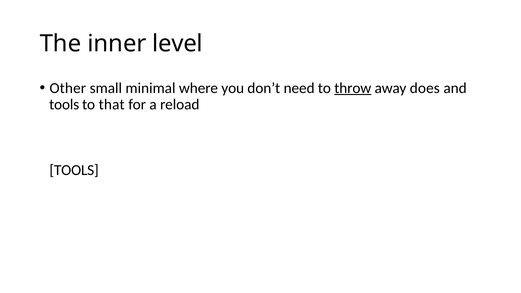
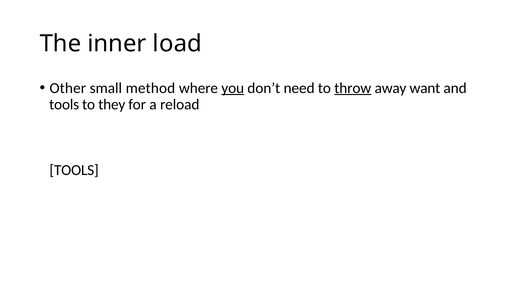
level: level -> load (177, 44)
minimal: minimal -> method (150, 88)
you underline: none -> present (233, 88)
does: does -> want (425, 88)
that: that -> they (112, 105)
